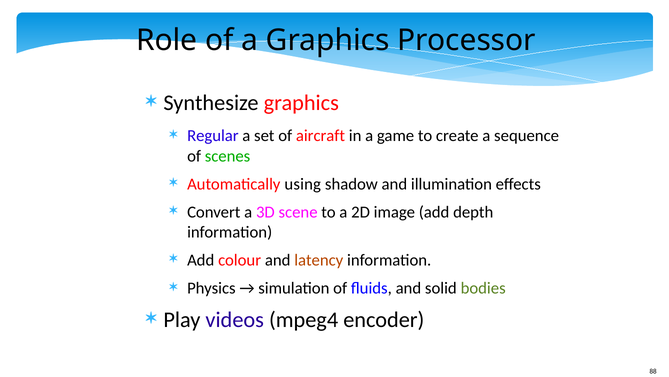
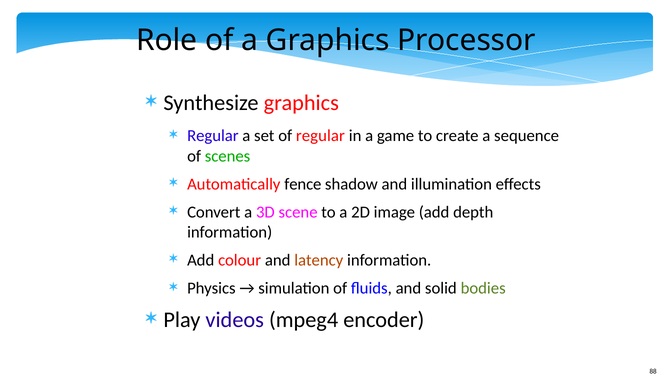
of aircraft: aircraft -> regular (320, 136)
using: using -> fence (303, 184)
